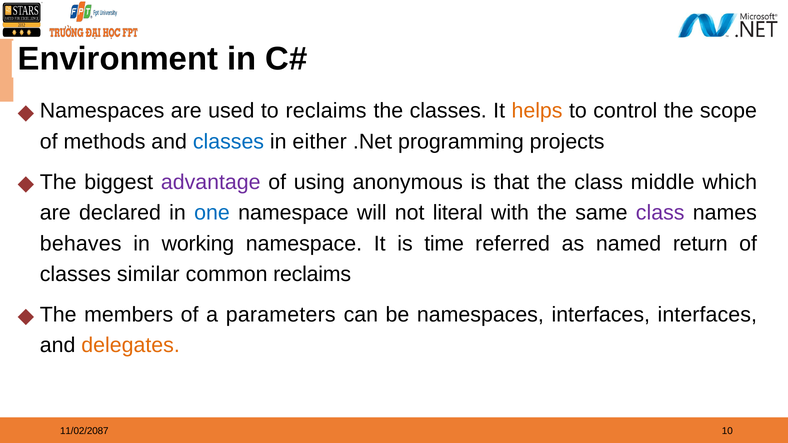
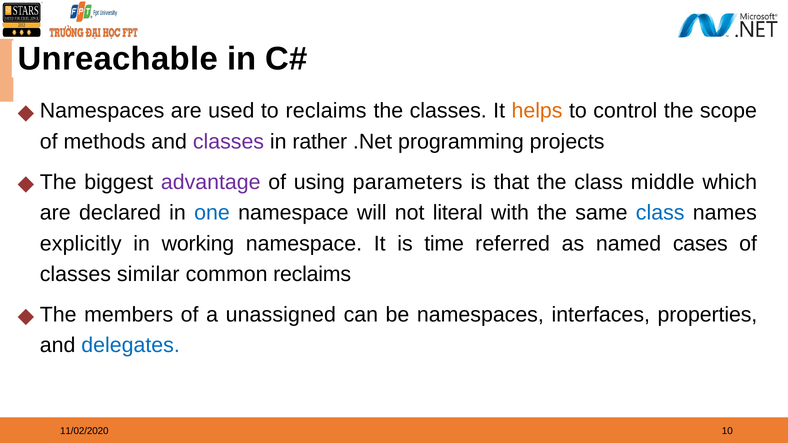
Environment: Environment -> Unreachable (118, 59)
classes colour: blue -> purple (228, 142)
either: either -> rather (320, 142)
anonymous: anonymous -> parameters (408, 182)
class colour: purple -> blue (660, 213)
behaves: behaves -> explicitly (81, 244)
return: return -> cases (700, 244)
parameters: parameters -> unassigned (281, 315)
interfaces interfaces: interfaces -> properties (707, 315)
delegates colour: orange -> blue (131, 346)
11/02/2087: 11/02/2087 -> 11/02/2020 (84, 431)
